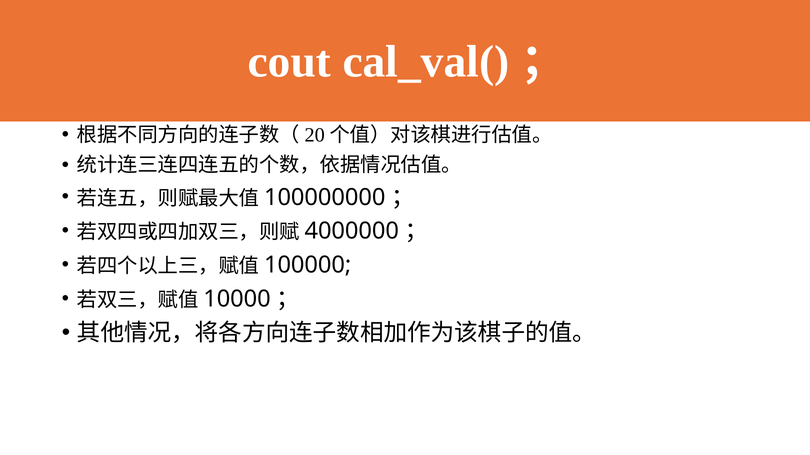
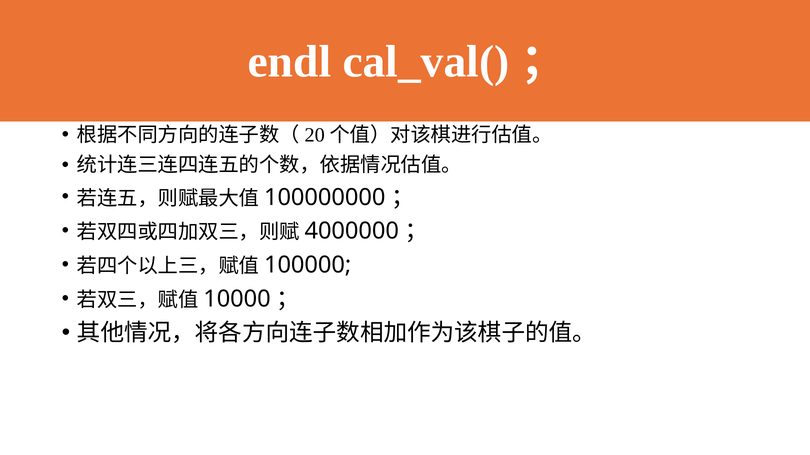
cout: cout -> endl (289, 62)
